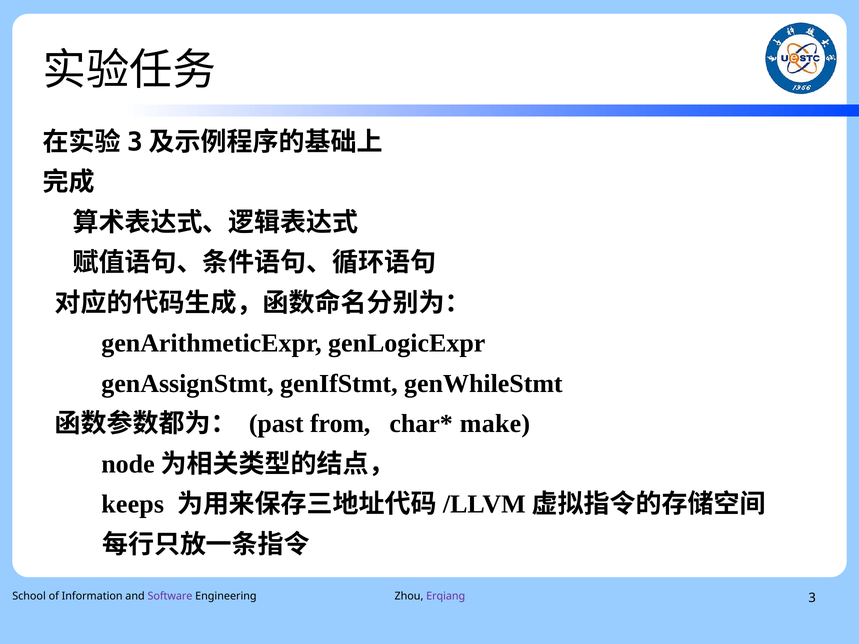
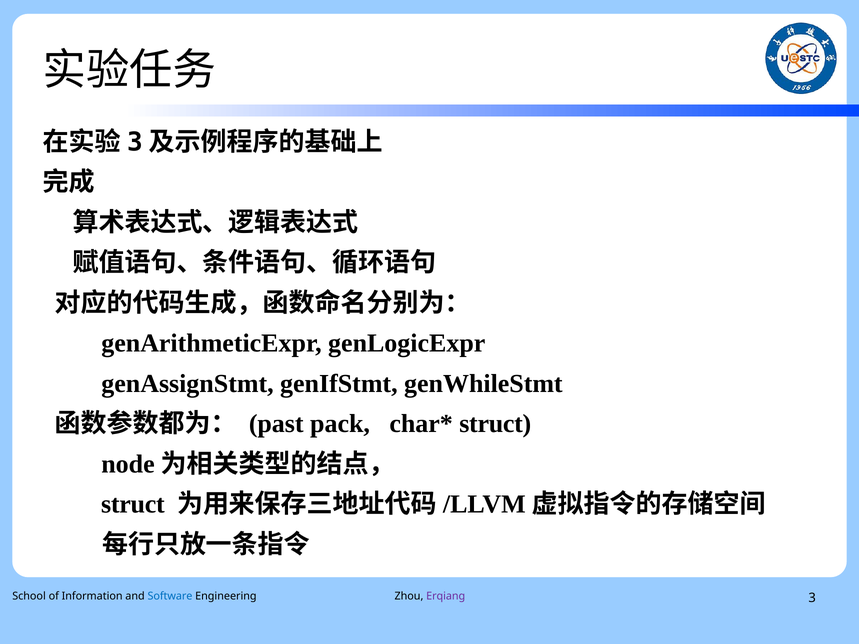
from: from -> pack (340, 424)
make: make -> struct (495, 424)
keeps: keeps -> struct (133, 504)
Software colour: purple -> blue (170, 596)
